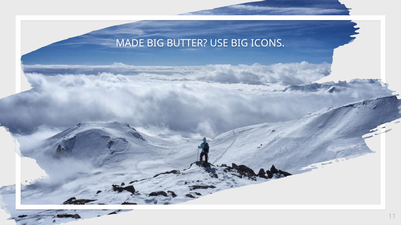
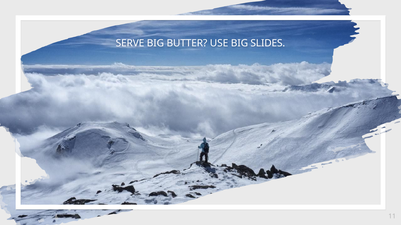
MADE: MADE -> SERVE (130, 43)
ICONS: ICONS -> SLIDES (268, 43)
